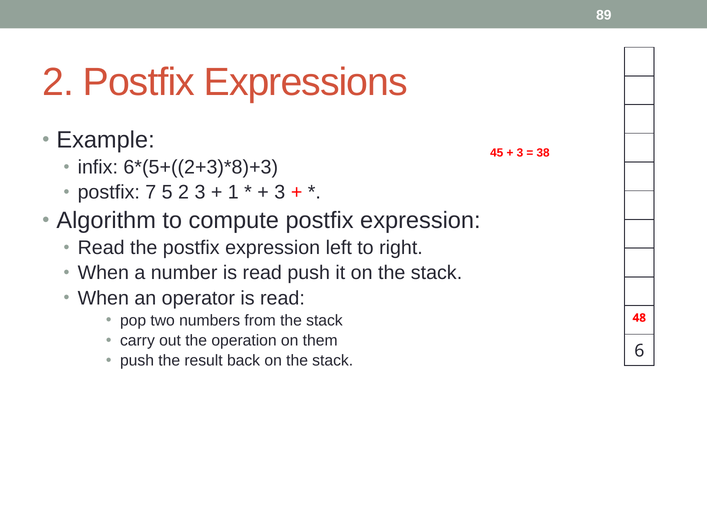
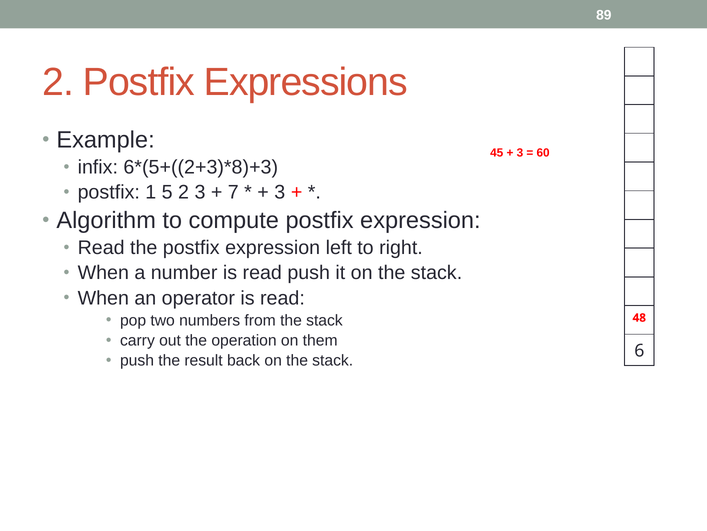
38: 38 -> 60 (543, 153)
7: 7 -> 1 (151, 192)
1: 1 -> 7 (233, 192)
